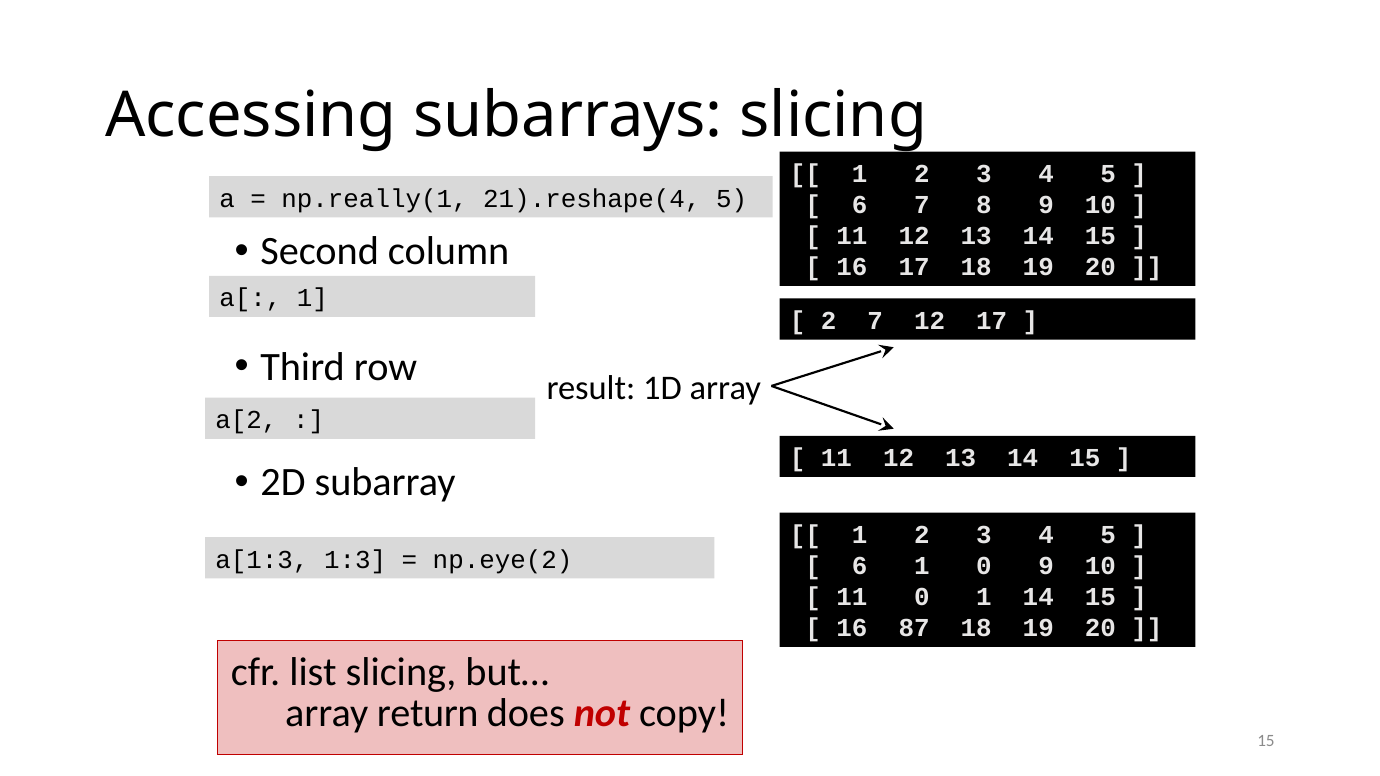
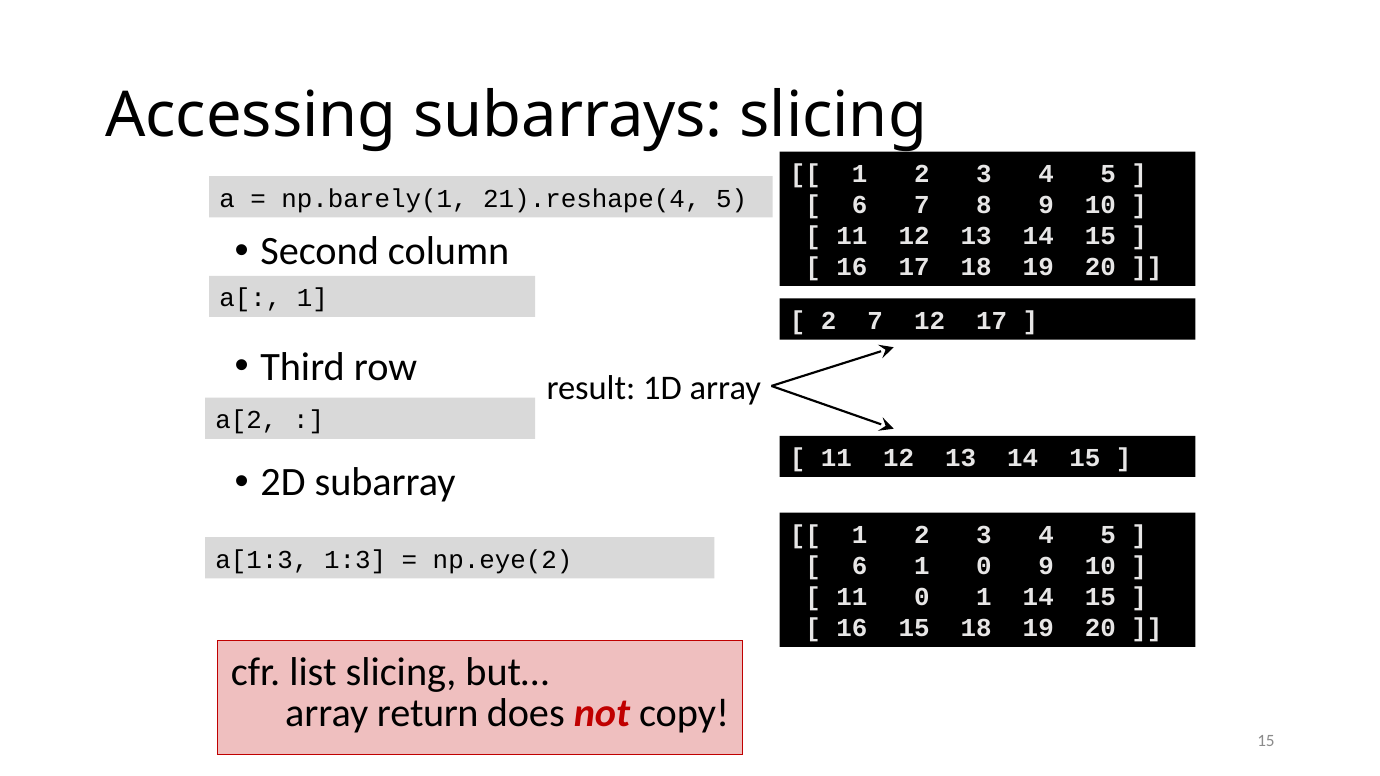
np.really(1: np.really(1 -> np.barely(1 (375, 199)
16 87: 87 -> 15 (914, 628)
